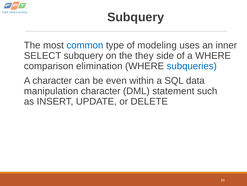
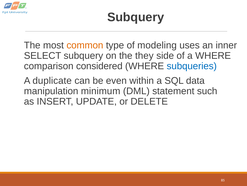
common colour: blue -> orange (85, 45)
elimination: elimination -> considered (99, 66)
A character: character -> duplicate (52, 80)
manipulation character: character -> minimum (101, 91)
